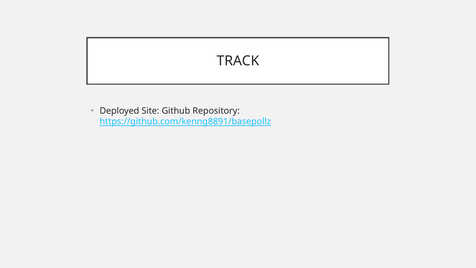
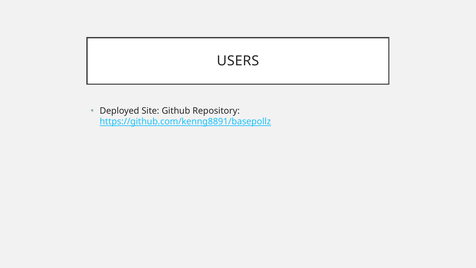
TRACK: TRACK -> USERS (238, 61)
